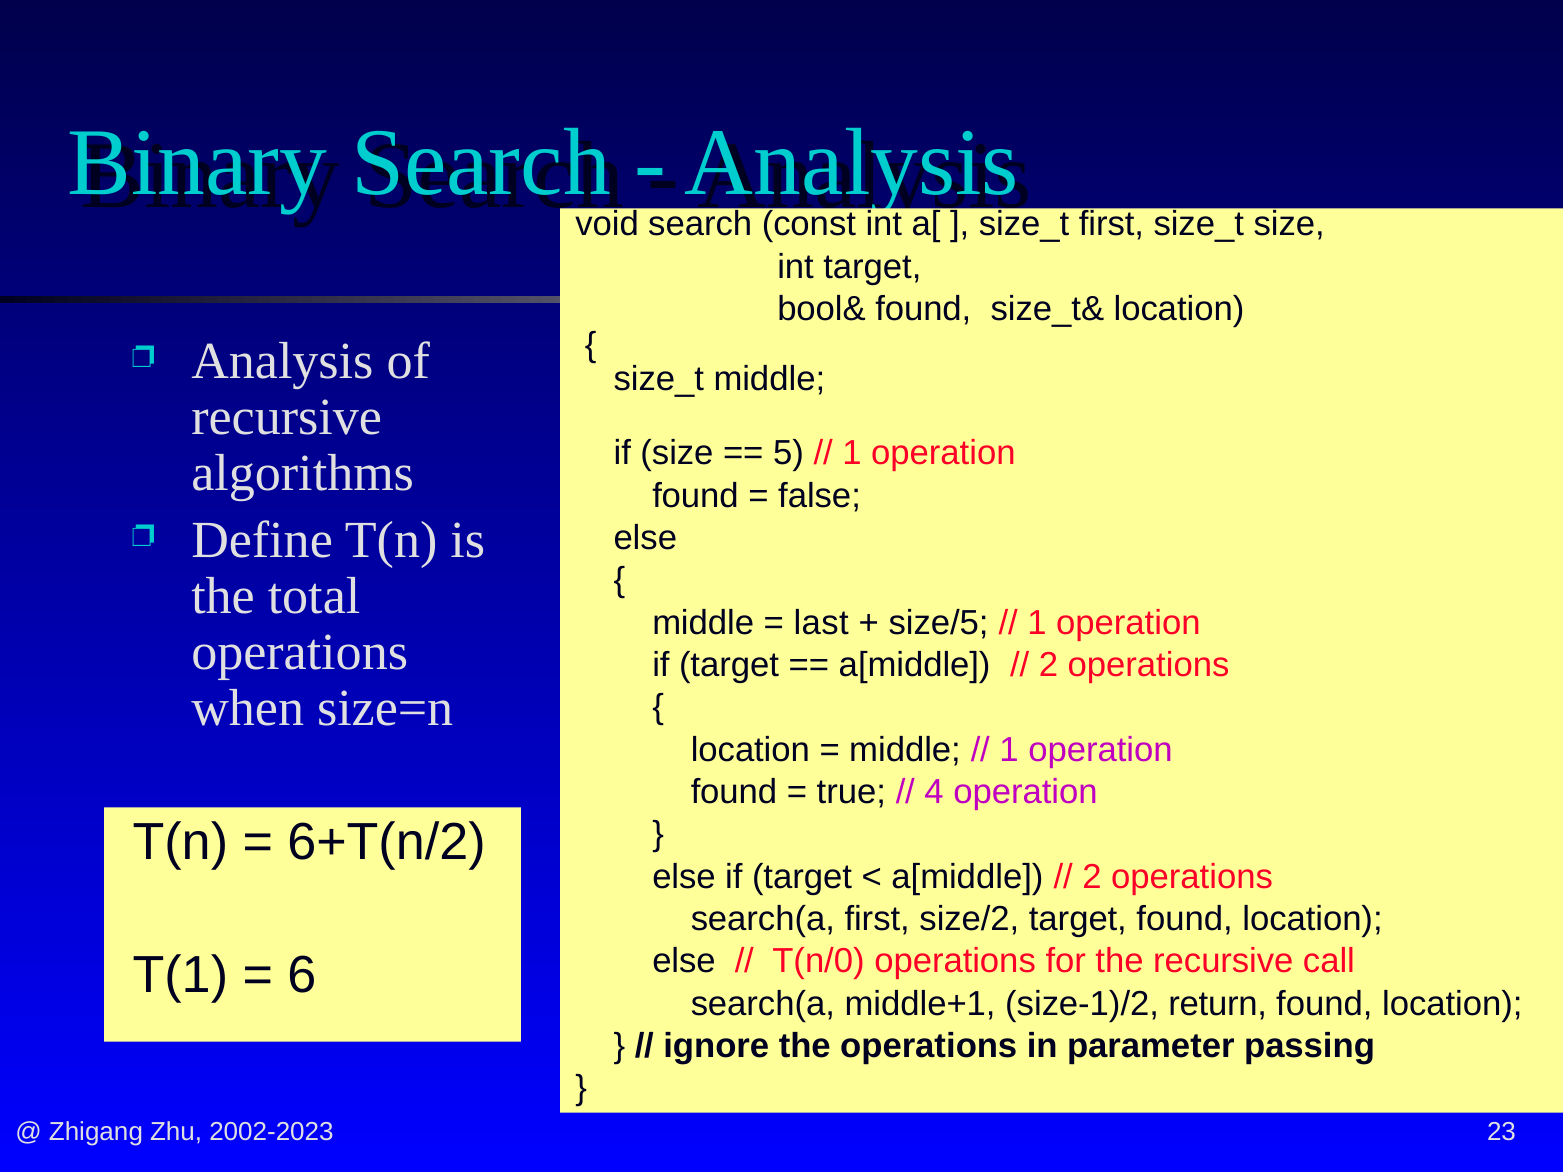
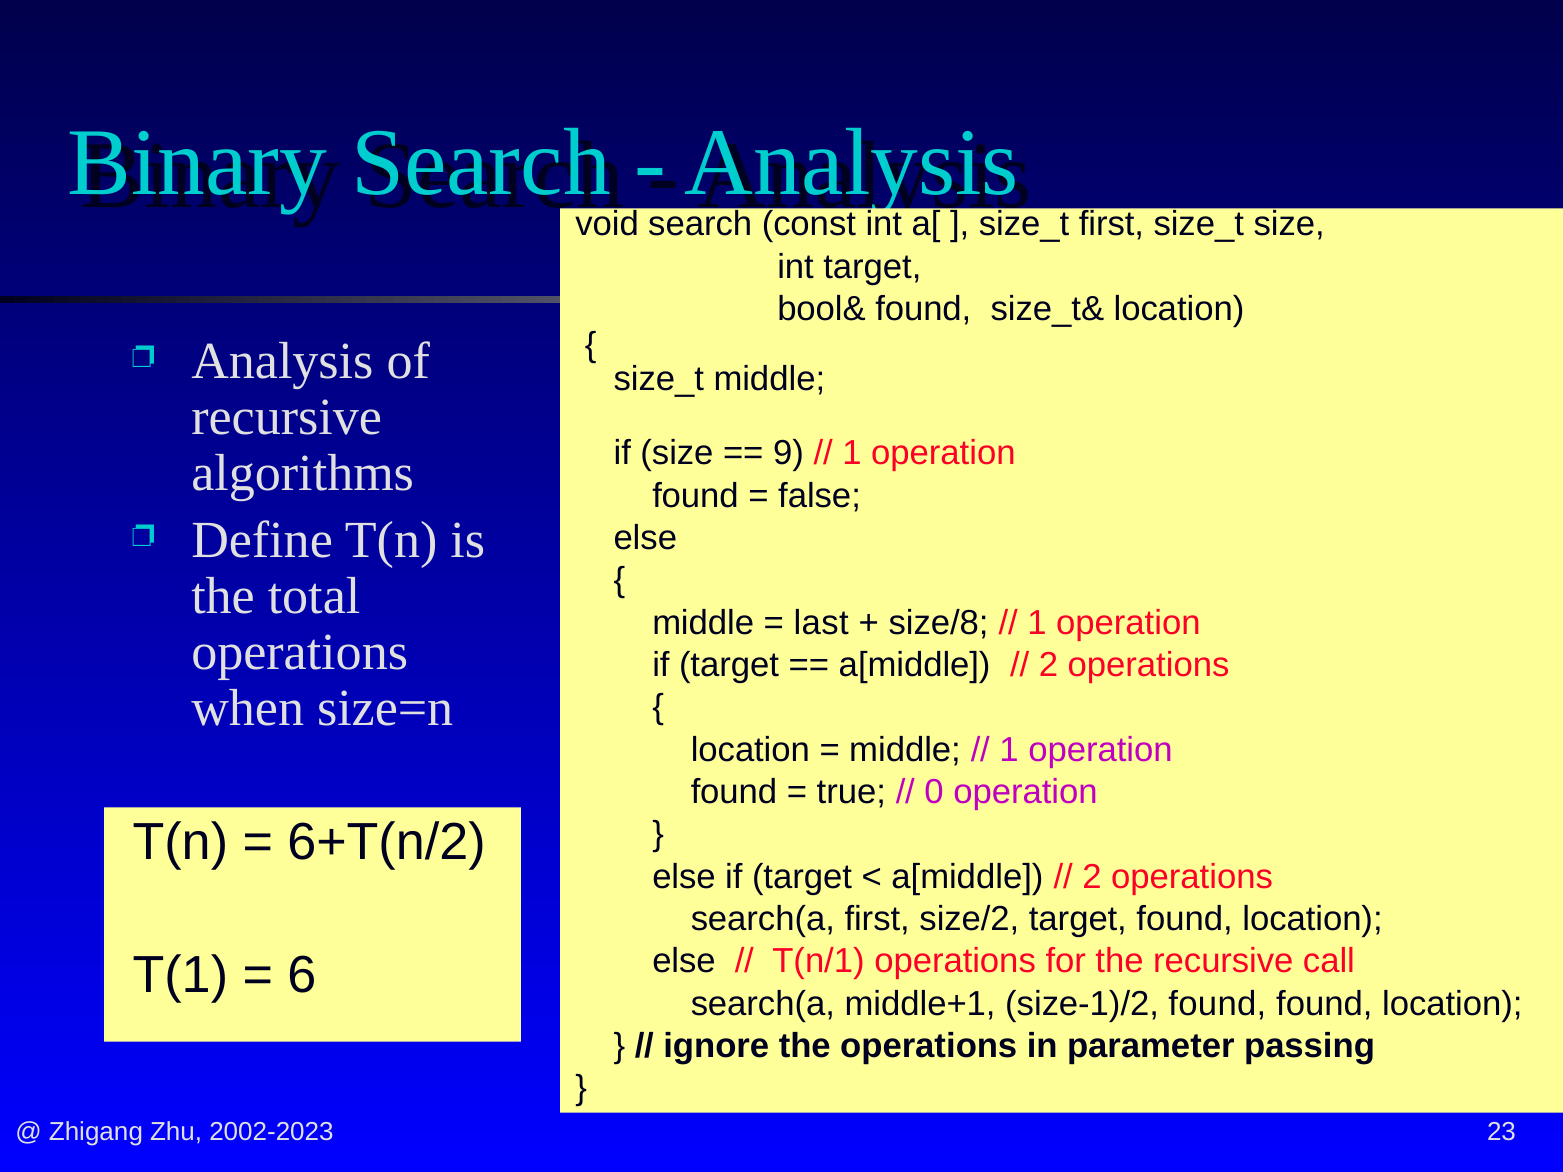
5: 5 -> 9 (788, 454)
size/5: size/5 -> size/8 (939, 623)
4: 4 -> 0 (934, 792)
T(n/0: T(n/0 -> T(n/1 (818, 962)
size-1)/2 return: return -> found (1217, 1004)
